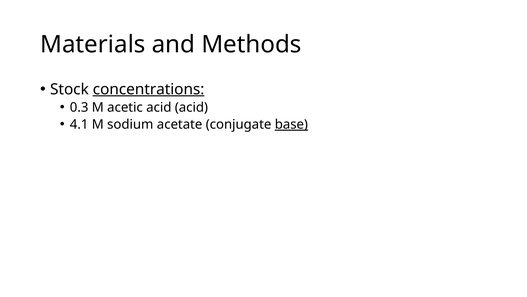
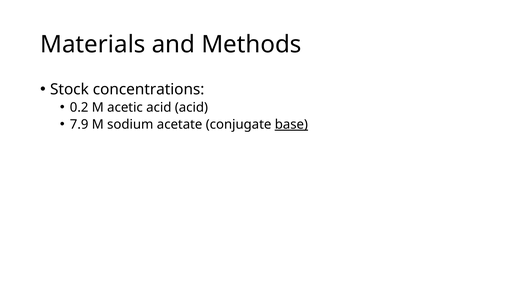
concentrations underline: present -> none (149, 89)
0.3: 0.3 -> 0.2 (79, 107)
4.1: 4.1 -> 7.9 (79, 124)
